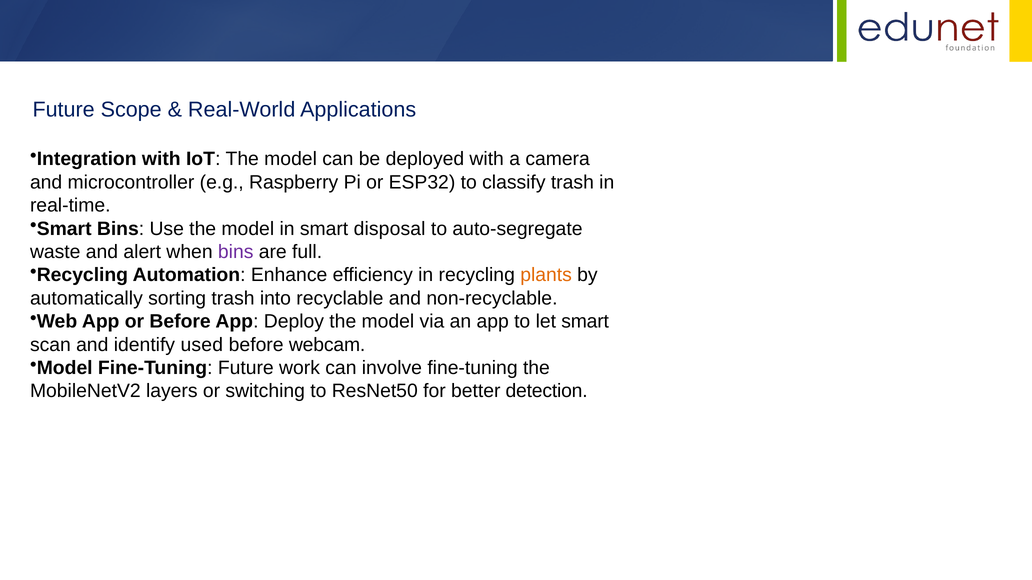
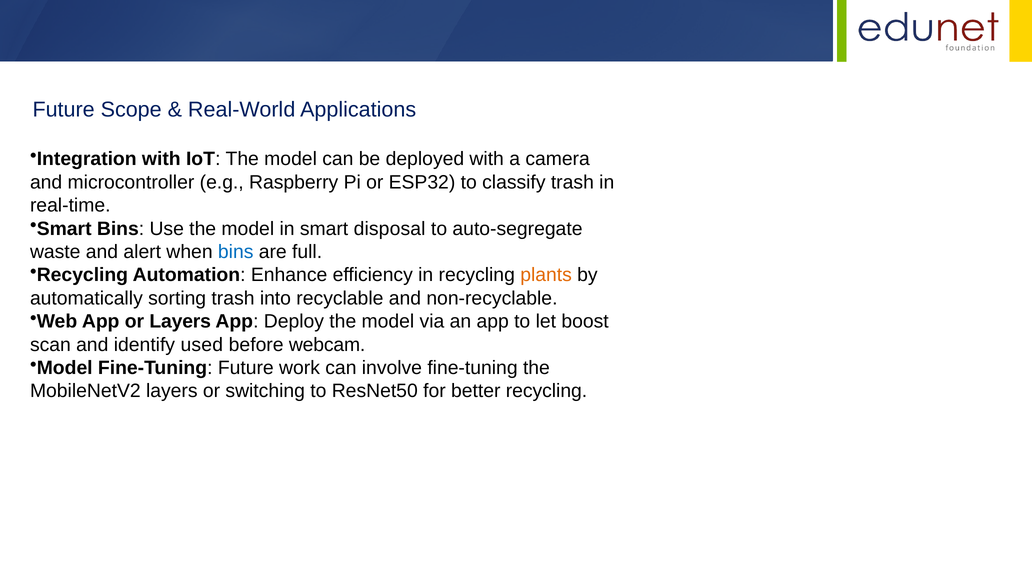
bins colour: purple -> blue (236, 252)
or Before: Before -> Layers (180, 322)
let smart: smart -> boost (585, 322)
better detection: detection -> recycling (547, 391)
